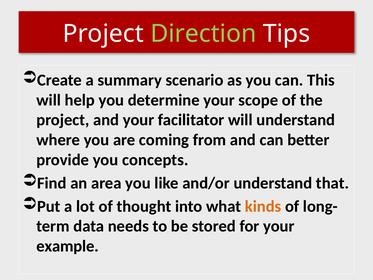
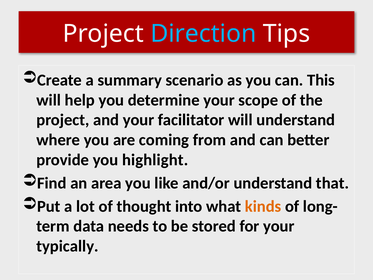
Direction colour: light green -> light blue (203, 34)
concepts: concepts -> highlight (155, 160)
example: example -> typically (67, 246)
